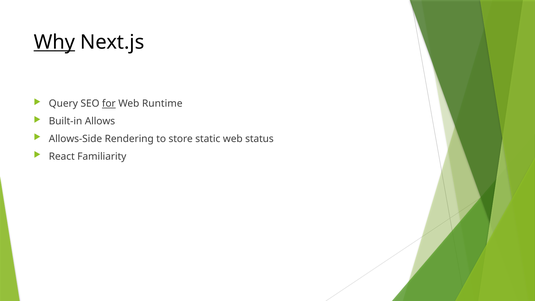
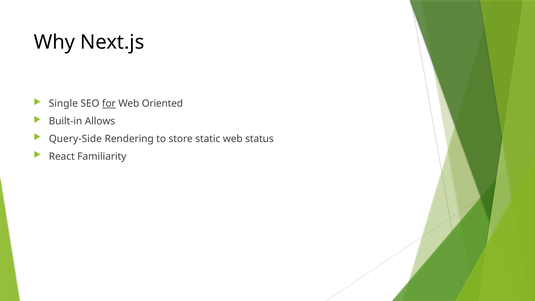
Why underline: present -> none (54, 42)
Query: Query -> Single (63, 104)
Runtime: Runtime -> Oriented (162, 104)
Allows-Side: Allows-Side -> Query-Side (75, 139)
